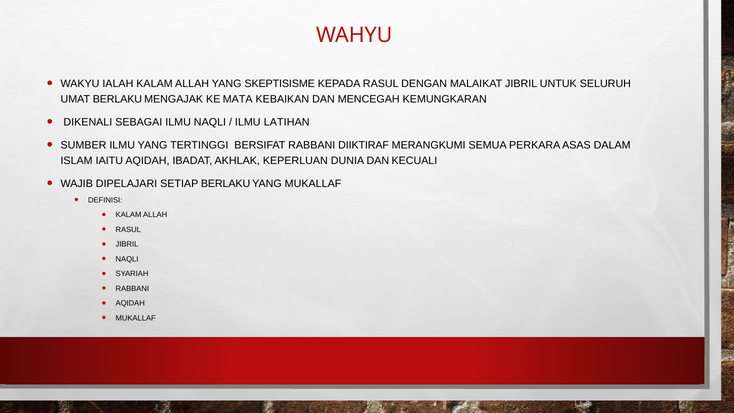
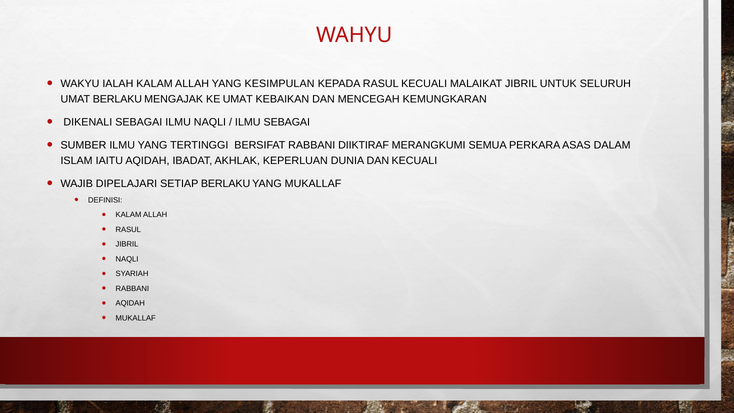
SKEPTISISME: SKEPTISISME -> KESIMPULAN (280, 84)
RASUL DENGAN: DENGAN -> KECUALI (424, 84)
KE MATA: MATA -> UMAT (238, 99)
ILMU LATIHAN: LATIHAN -> SEBAGAI (287, 122)
